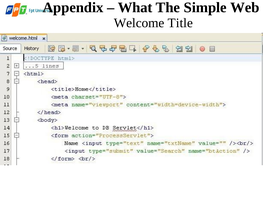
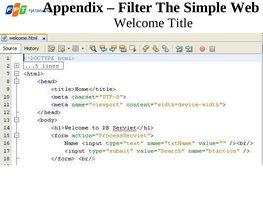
What: What -> Filter (135, 8)
